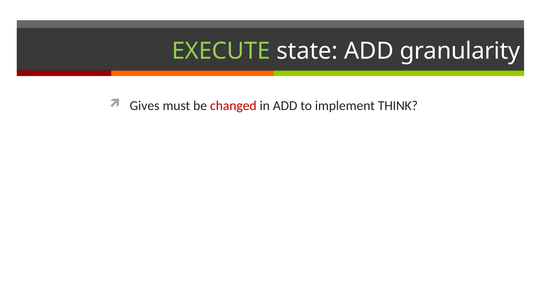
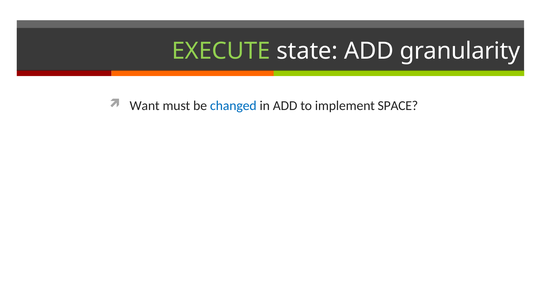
Gives: Gives -> Want (145, 106)
changed colour: red -> blue (233, 106)
THINK: THINK -> SPACE (398, 106)
